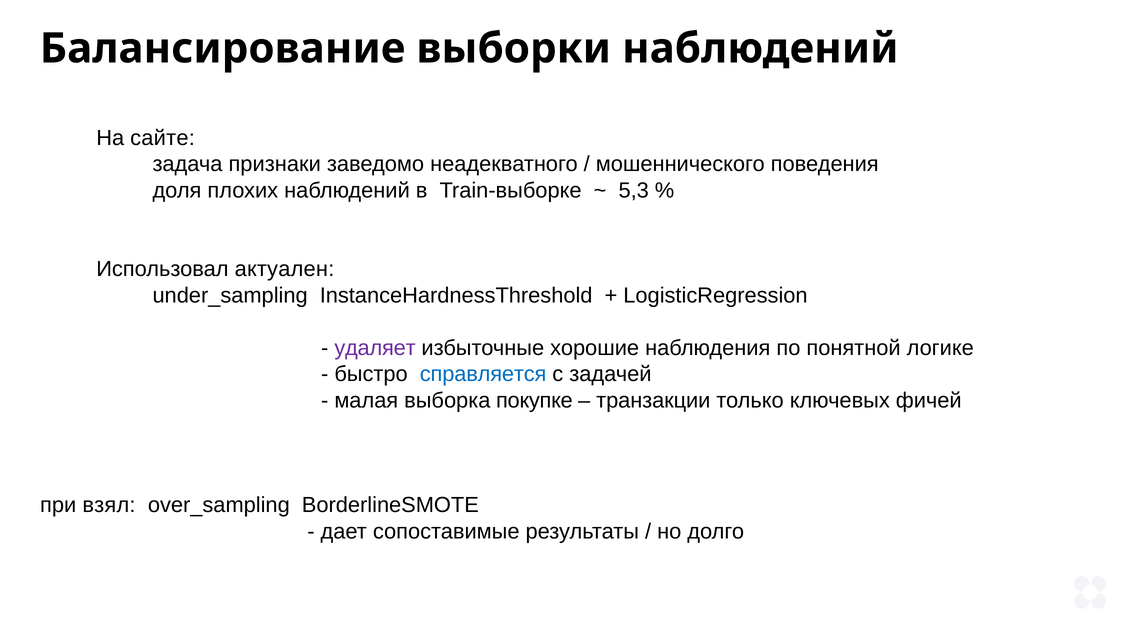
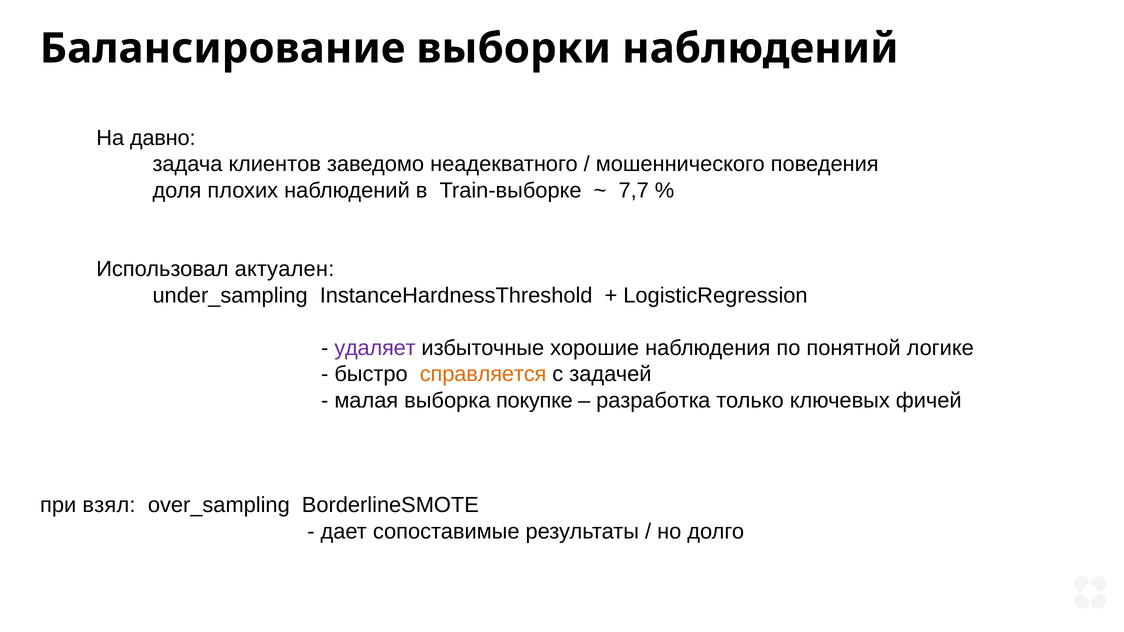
сайте: сайте -> давно (163, 138)
признаки: признаки -> клиентов (275, 164)
5,3: 5,3 -> 7,7 (634, 191)
справляется colour: blue -> orange (483, 374)
транзакции: транзакции -> разработка (653, 400)
